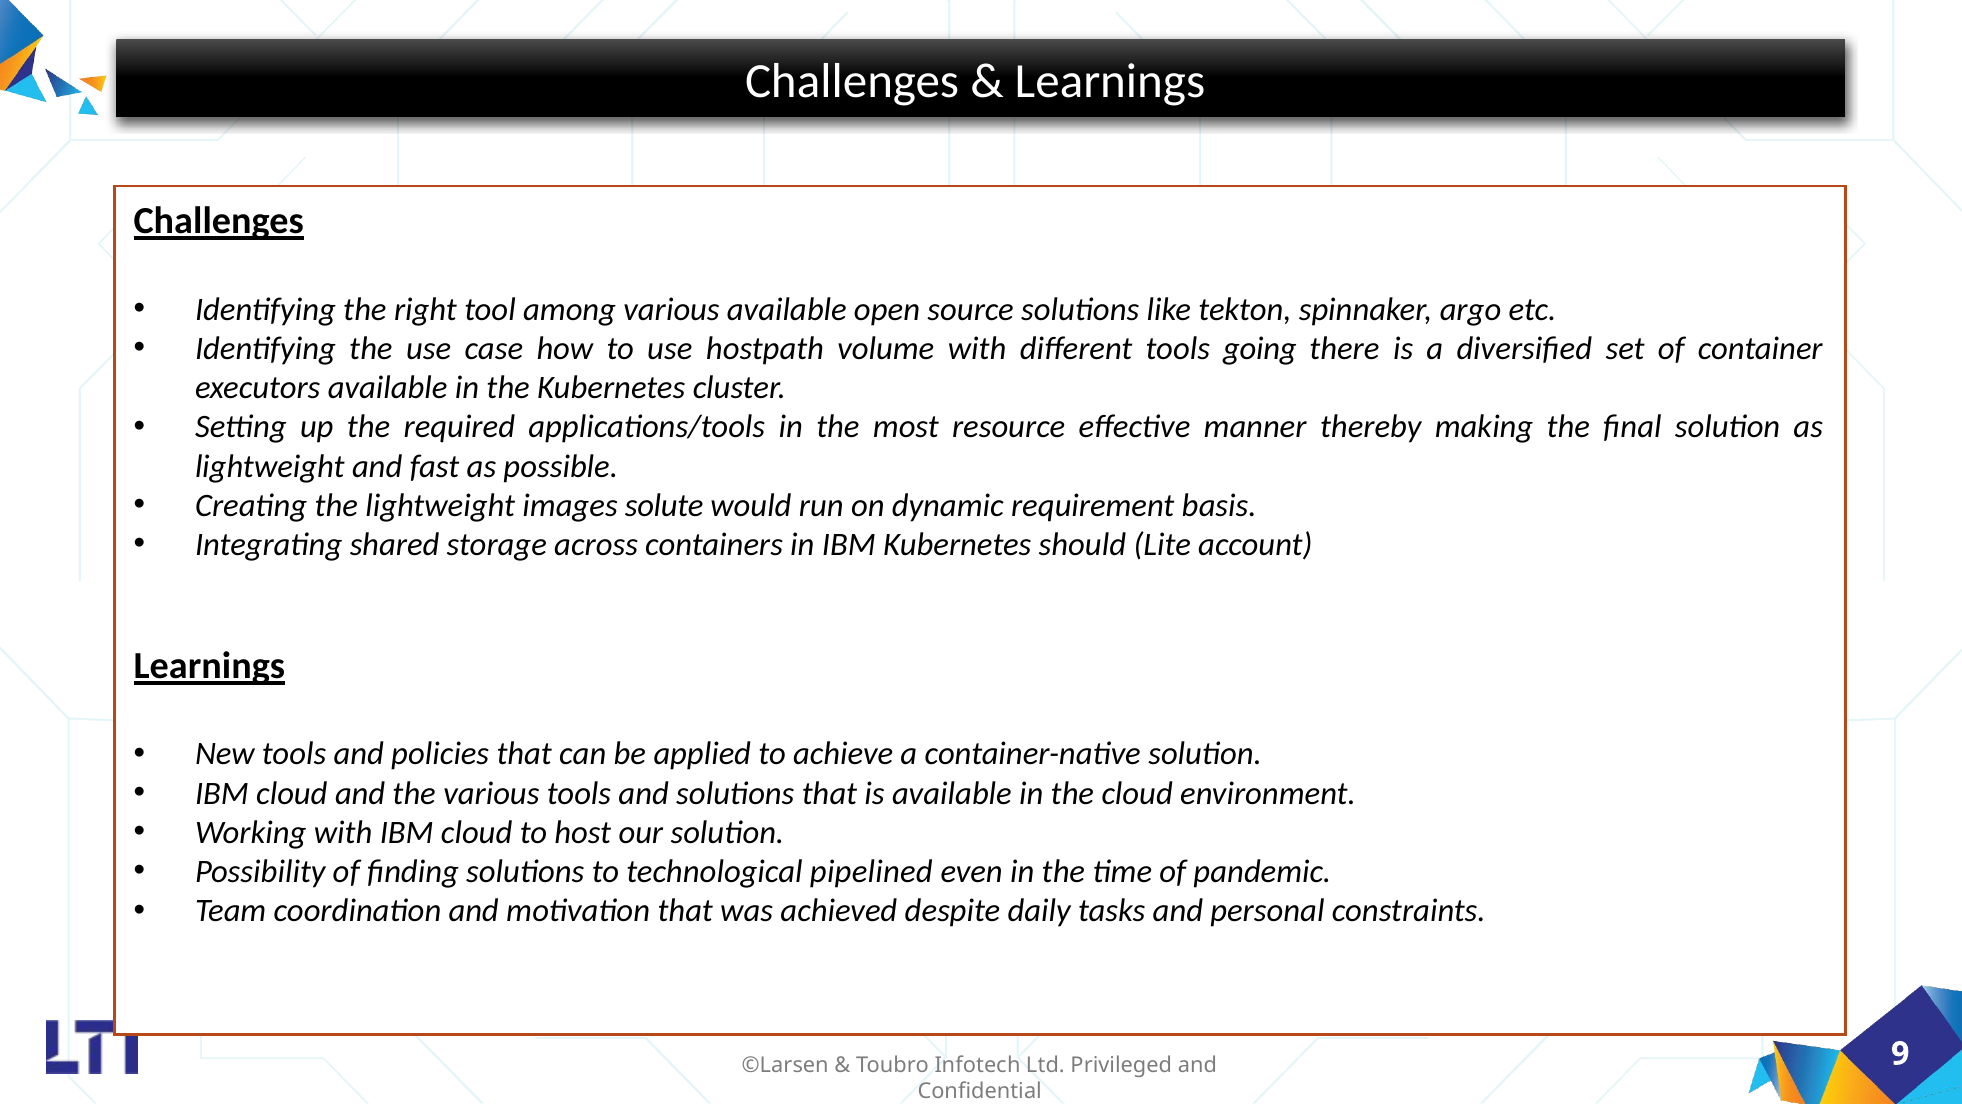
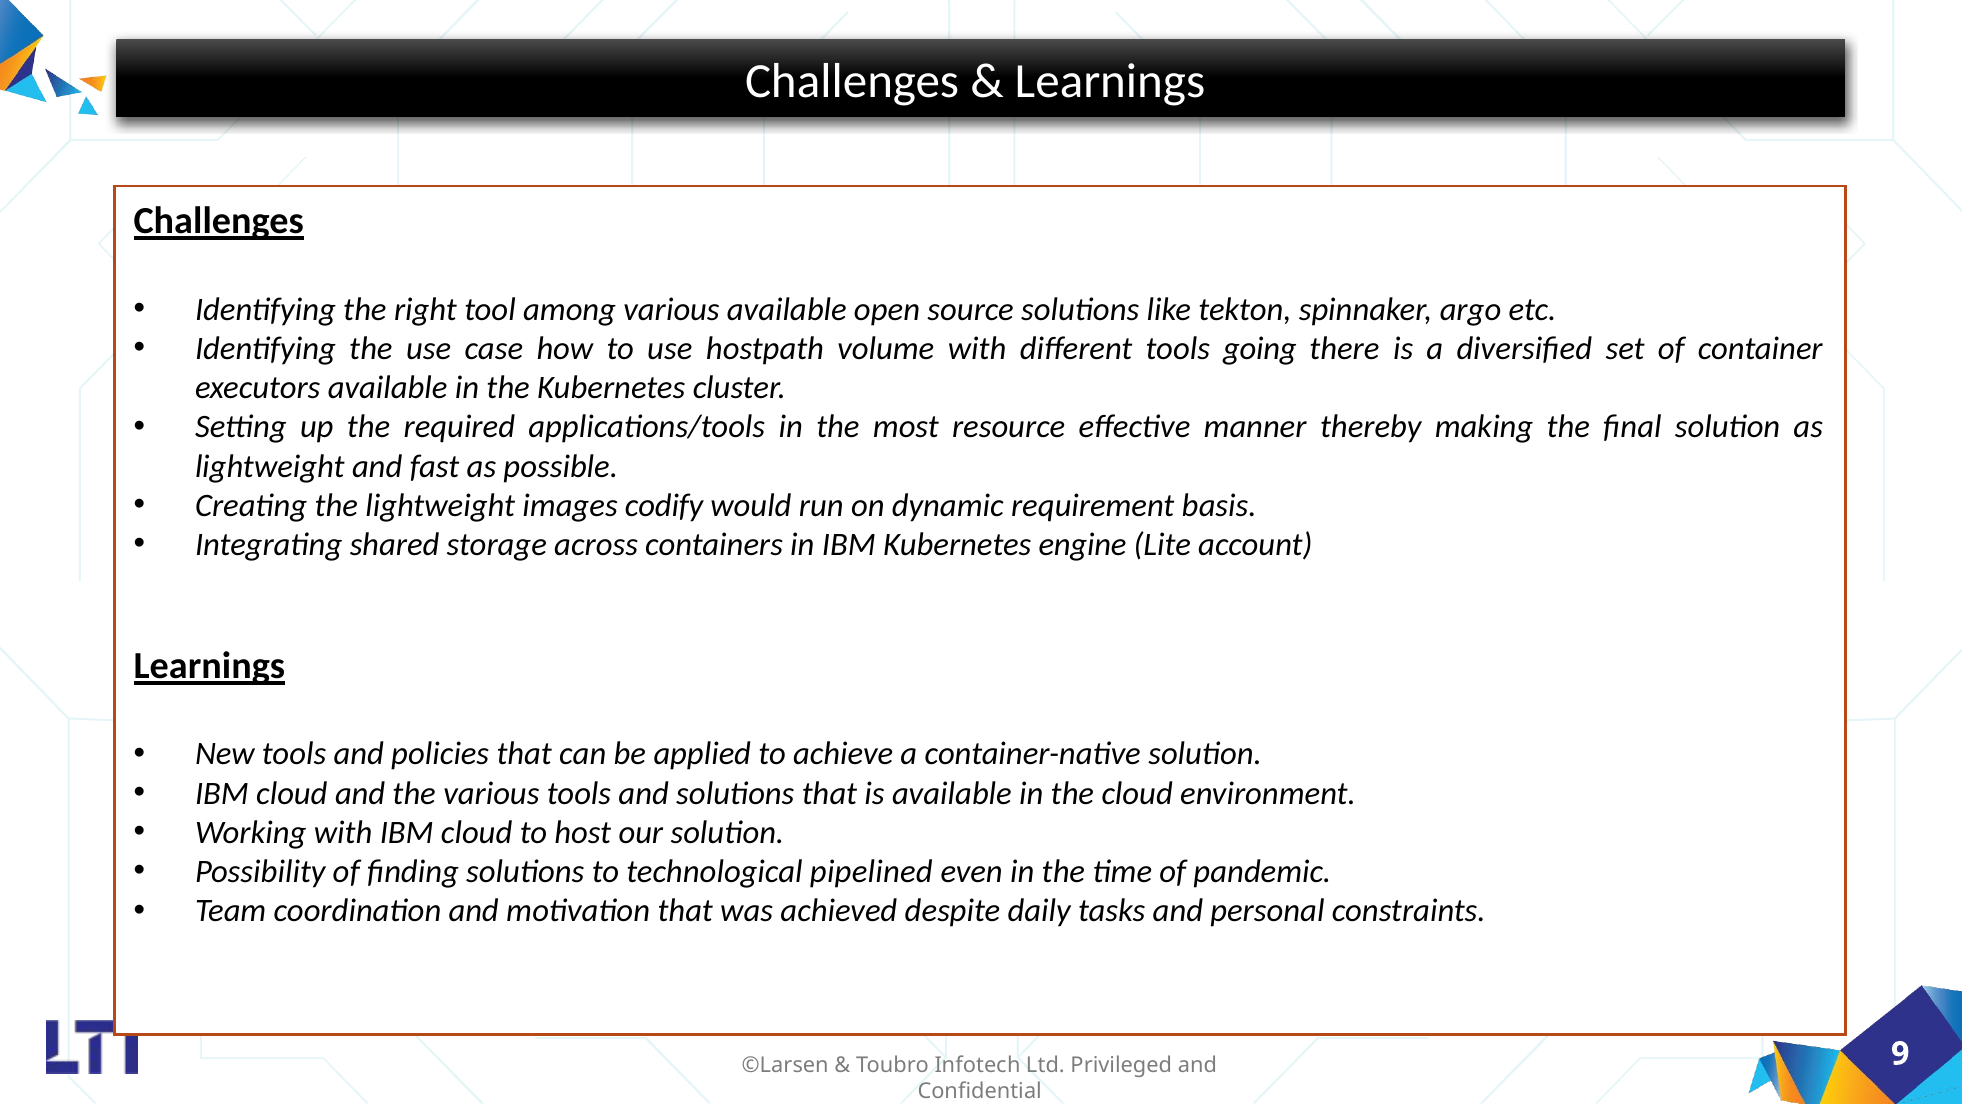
solute: solute -> codify (664, 505)
should: should -> engine (1082, 545)
